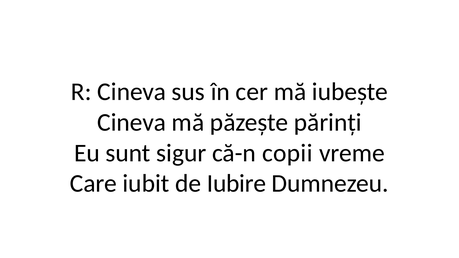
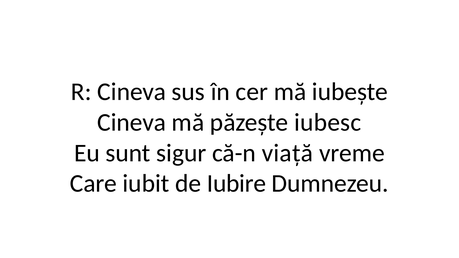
părinți: părinți -> iubesc (328, 122)
copii: copii -> viață (287, 153)
